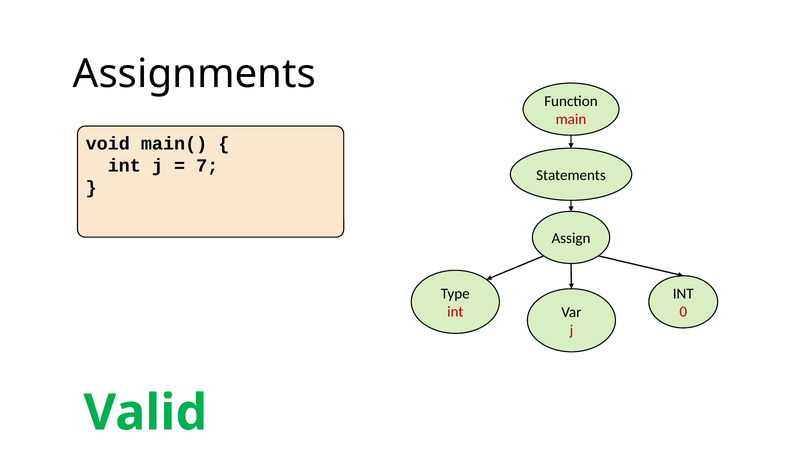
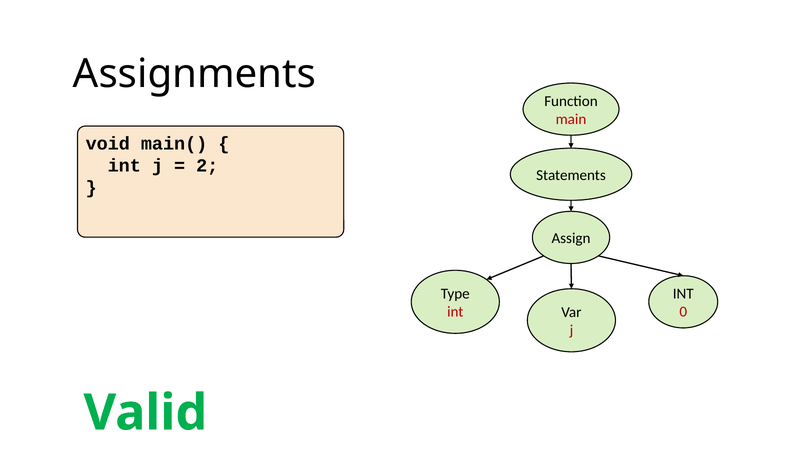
7: 7 -> 2 (207, 166)
